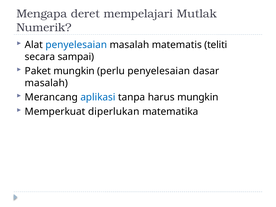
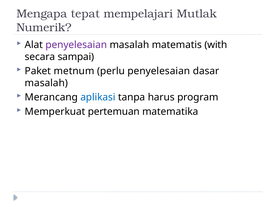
deret: deret -> tepat (85, 14)
penyelesaian colour: blue -> purple (76, 45)
teliti: teliti -> with (216, 45)
Paket mungkin: mungkin -> metnum (74, 71)
harus mungkin: mungkin -> program (198, 97)
diperlukan: diperlukan -> pertemuan (114, 112)
